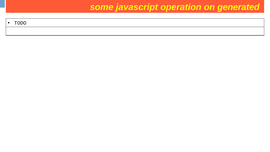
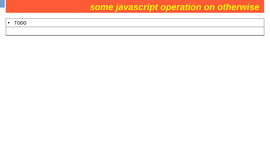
generated: generated -> otherwise (238, 7)
